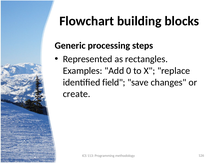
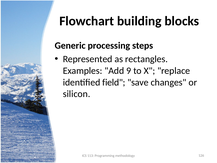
0: 0 -> 9 (129, 71)
create: create -> silicon (77, 94)
